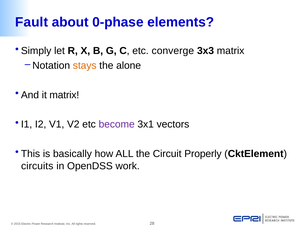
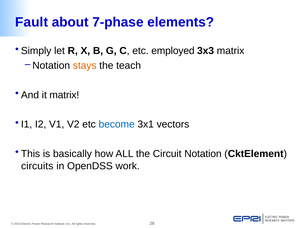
0-phase: 0-phase -> 7-phase (118, 22)
converge: converge -> employed (173, 51)
alone: alone -> teach (129, 66)
become colour: purple -> blue (117, 124)
Circuit Properly: Properly -> Notation (203, 154)
